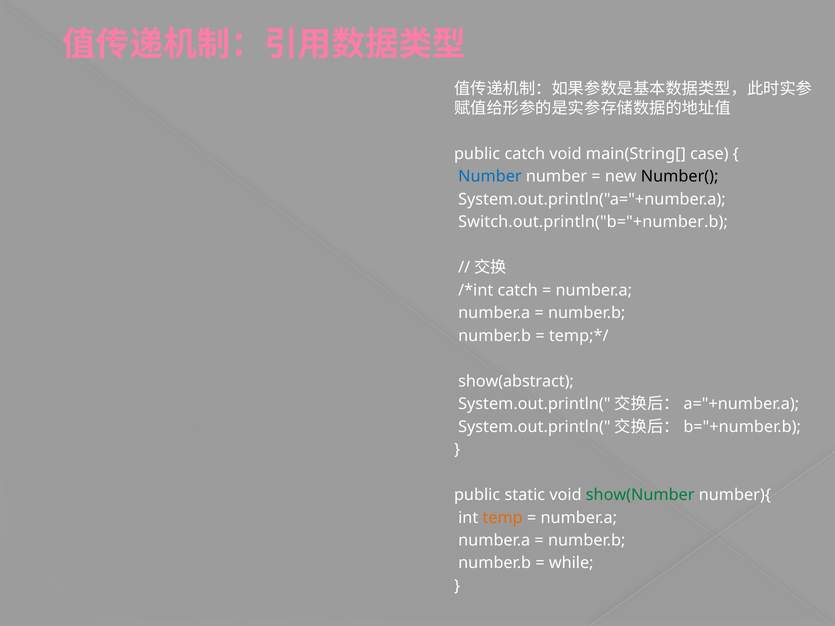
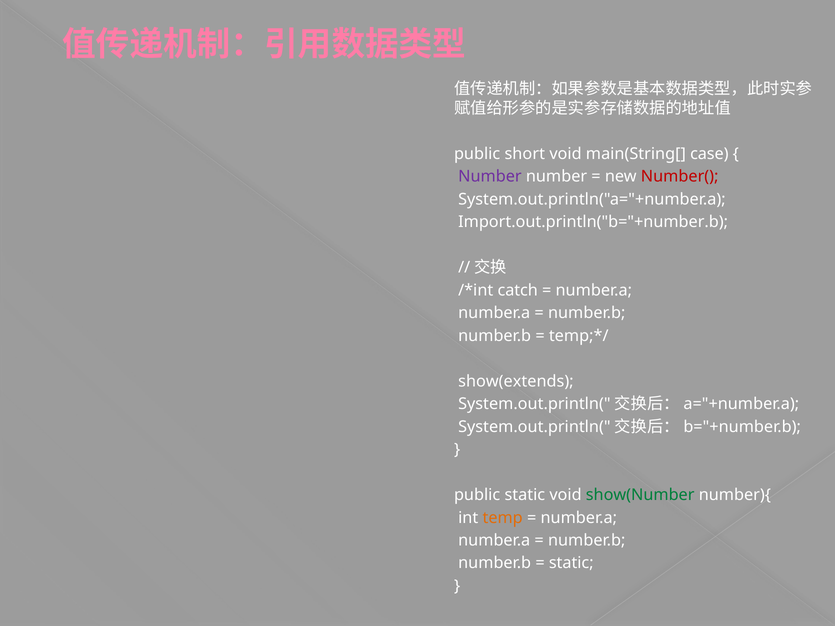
public catch: catch -> short (525, 154)
Number colour: blue -> purple (490, 177)
Number( colour: black -> red (680, 177)
Switch.out.println("b="+number.b: Switch.out.println("b="+number.b -> Import.out.println("b="+number.b (593, 222)
show(abstract: show(abstract -> show(extends (516, 381)
while: while -> static (571, 563)
